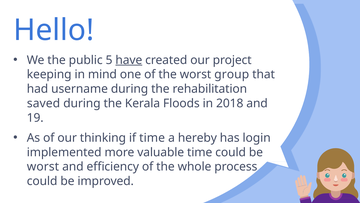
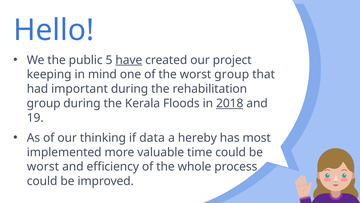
username: username -> important (80, 89)
saved: saved -> group (44, 103)
2018 underline: none -> present (230, 103)
if time: time -> data (152, 138)
login: login -> most (257, 138)
